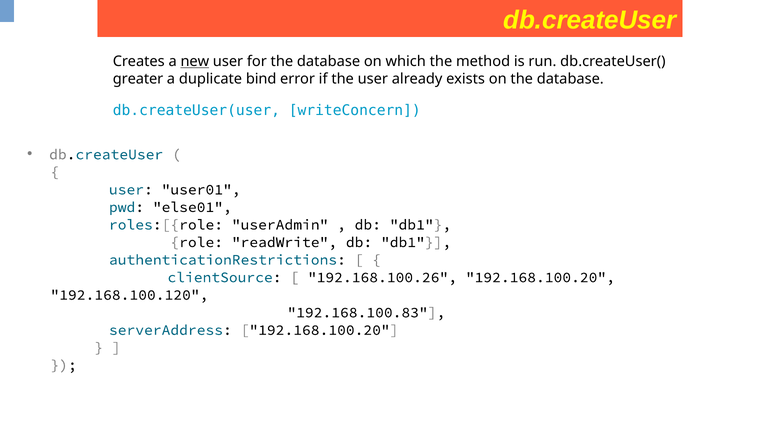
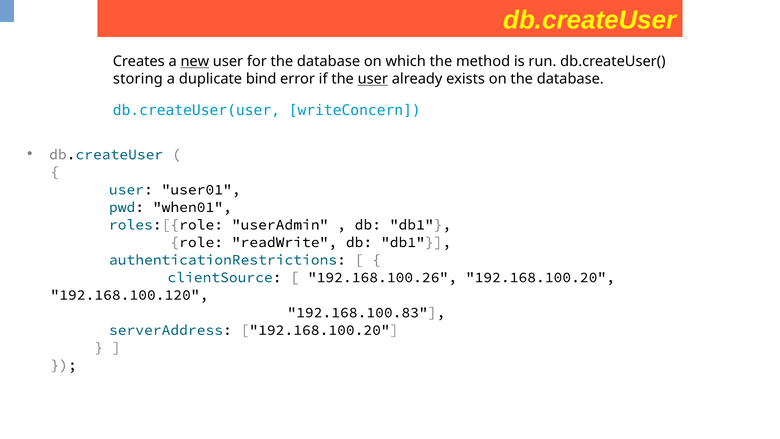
greater: greater -> storing (138, 79)
user underline: none -> present (373, 79)
else01: else01 -> when01 (192, 207)
